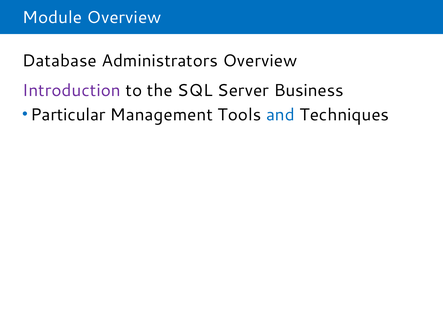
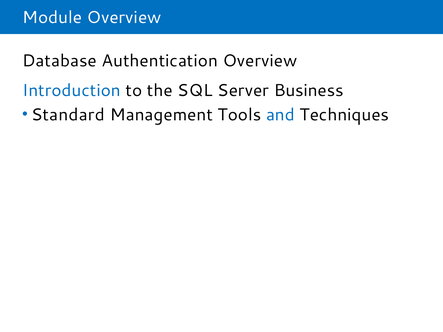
Administrators: Administrators -> Authentication (160, 61)
Introduction colour: purple -> blue (72, 90)
Particular: Particular -> Standard (68, 115)
